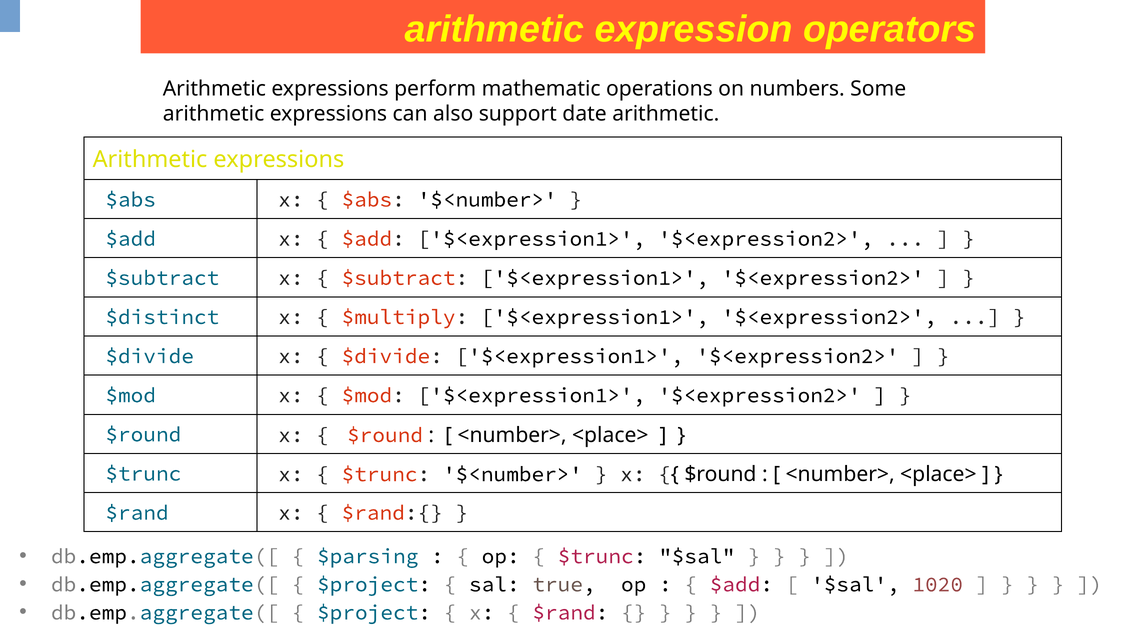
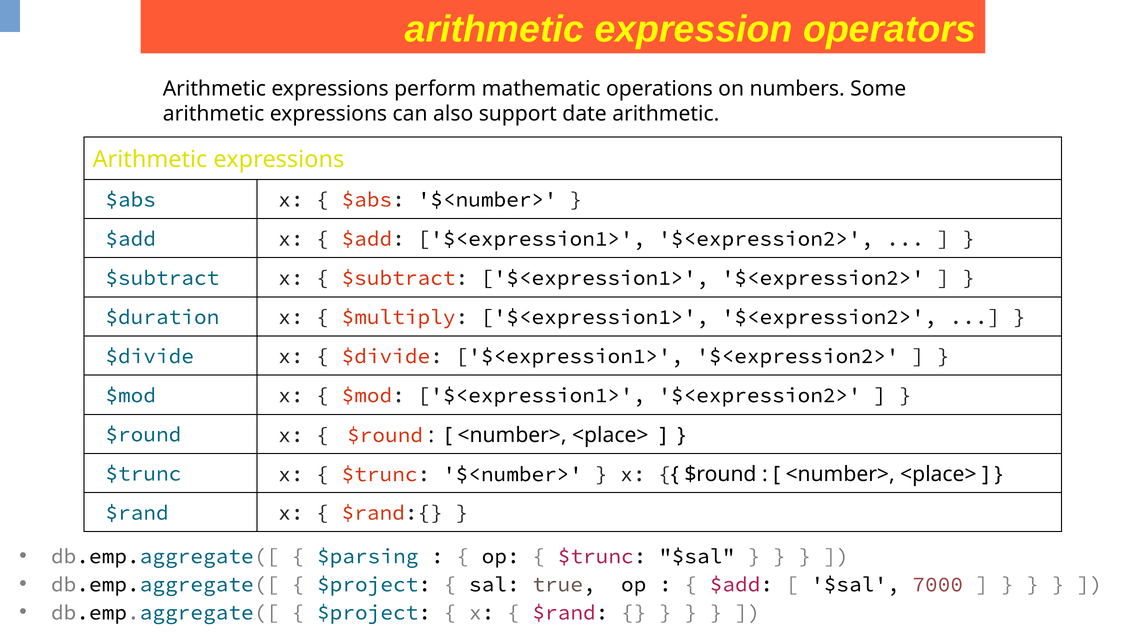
$distinct: $distinct -> $duration (162, 317)
1020: 1020 -> 7000 (938, 585)
